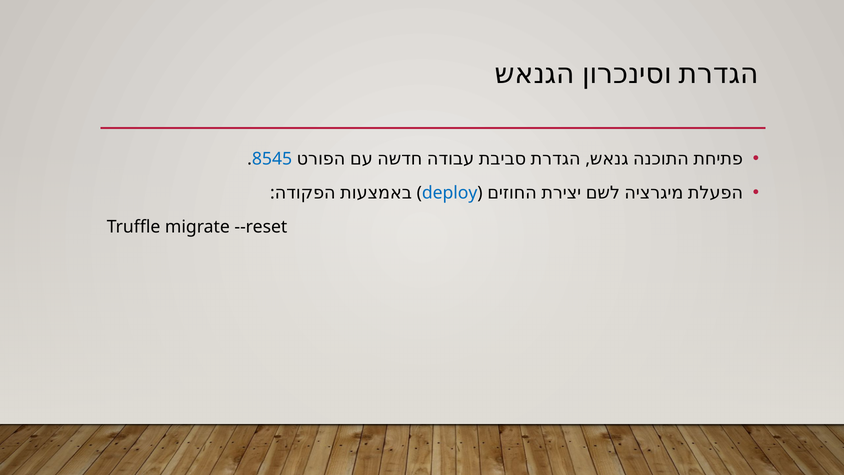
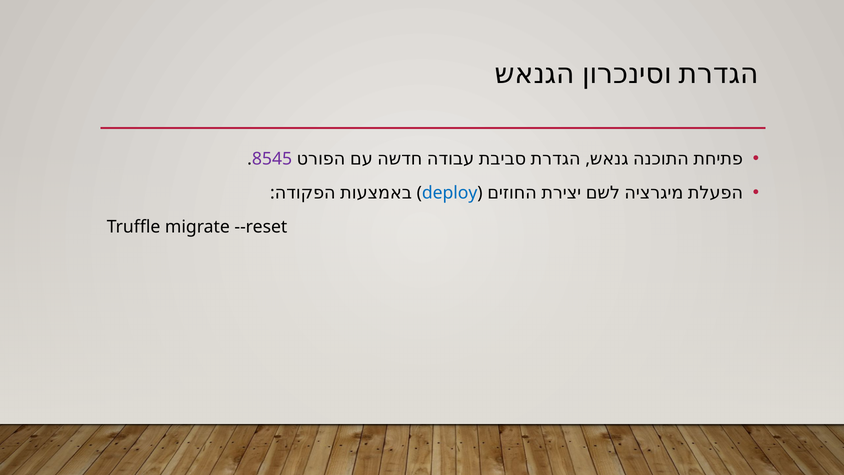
8545 colour: blue -> purple (272, 159)
